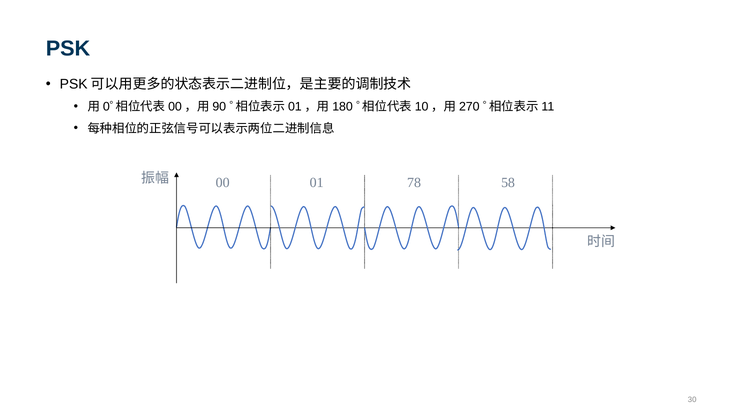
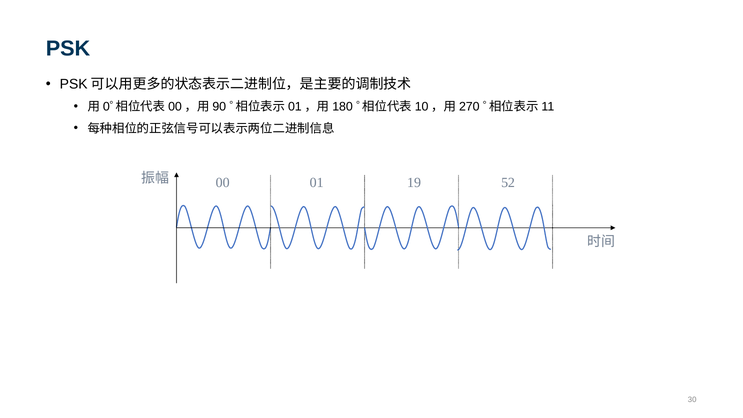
78: 78 -> 19 (414, 183)
58: 58 -> 52 (508, 183)
